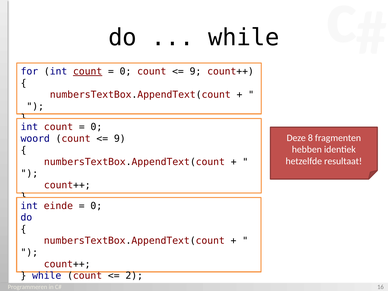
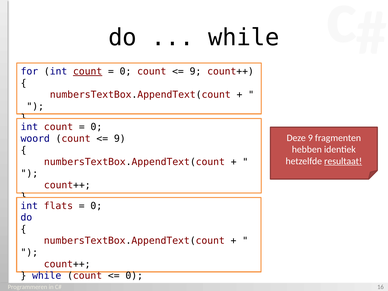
Deze 8: 8 -> 9 (310, 138)
resultaat underline: none -> present (343, 161)
einde: einde -> flats (58, 206)
2: 2 -> 0 (134, 276)
